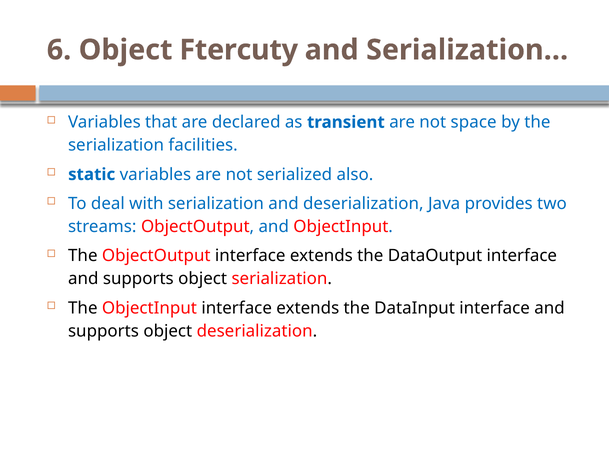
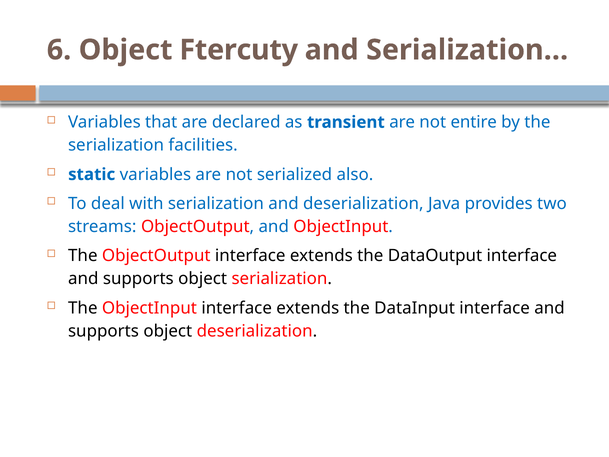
space: space -> entire (474, 122)
